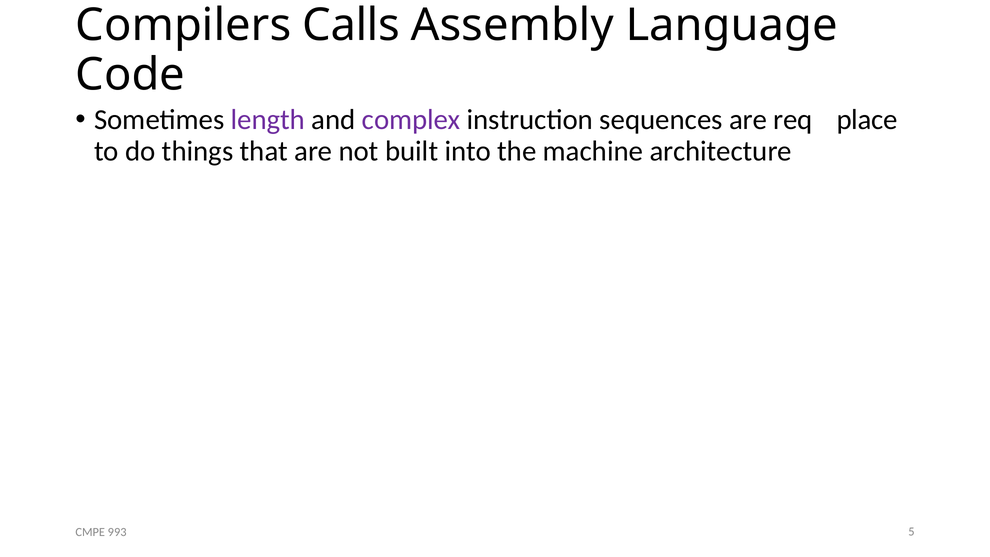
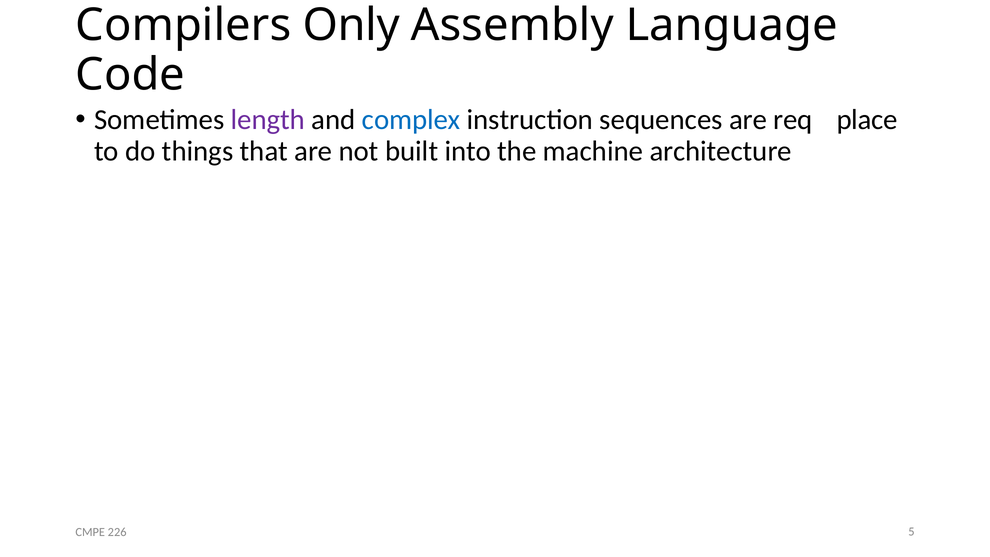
Calls: Calls -> Only (351, 26)
complex colour: purple -> blue (411, 120)
993: 993 -> 226 (117, 532)
